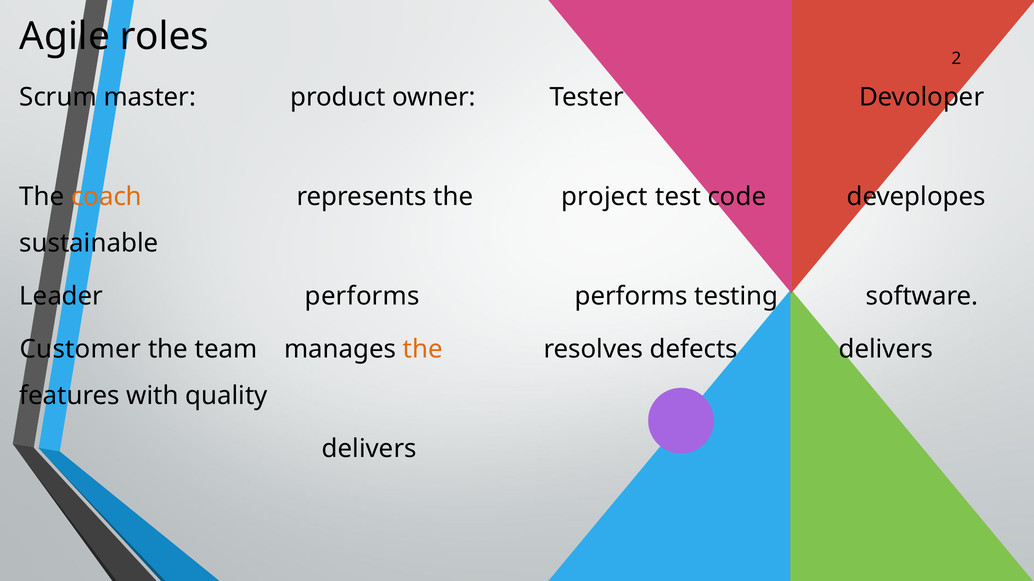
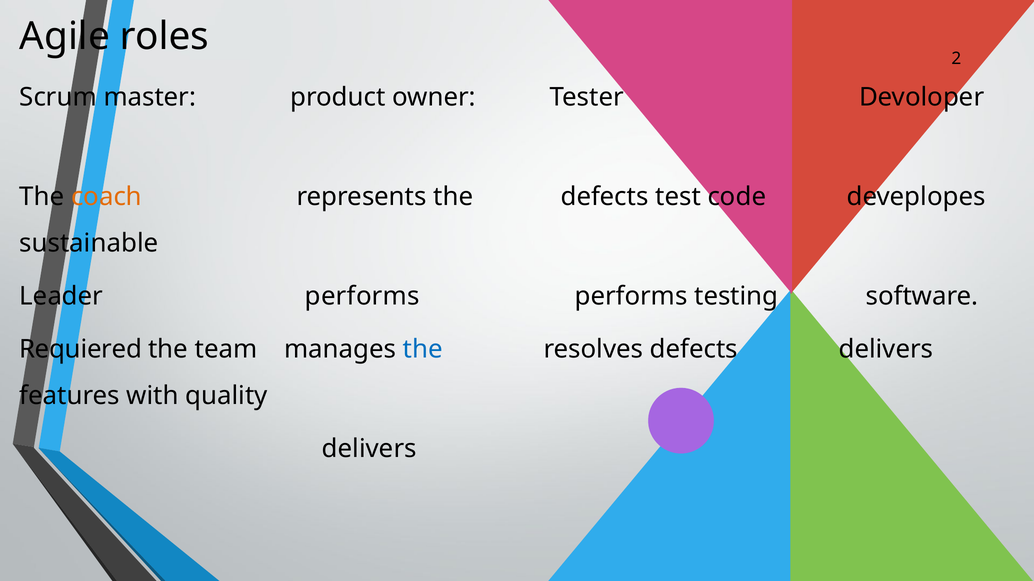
the project: project -> defects (605, 197)
Customer: Customer -> Requiered (81, 349)
the colour: orange -> blue (423, 349)
